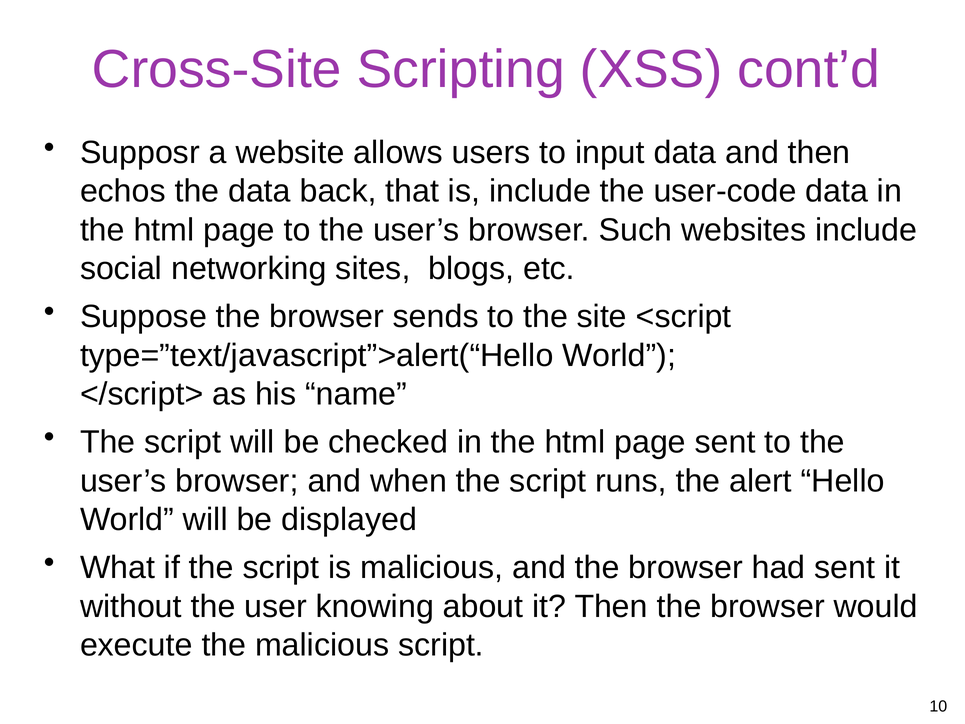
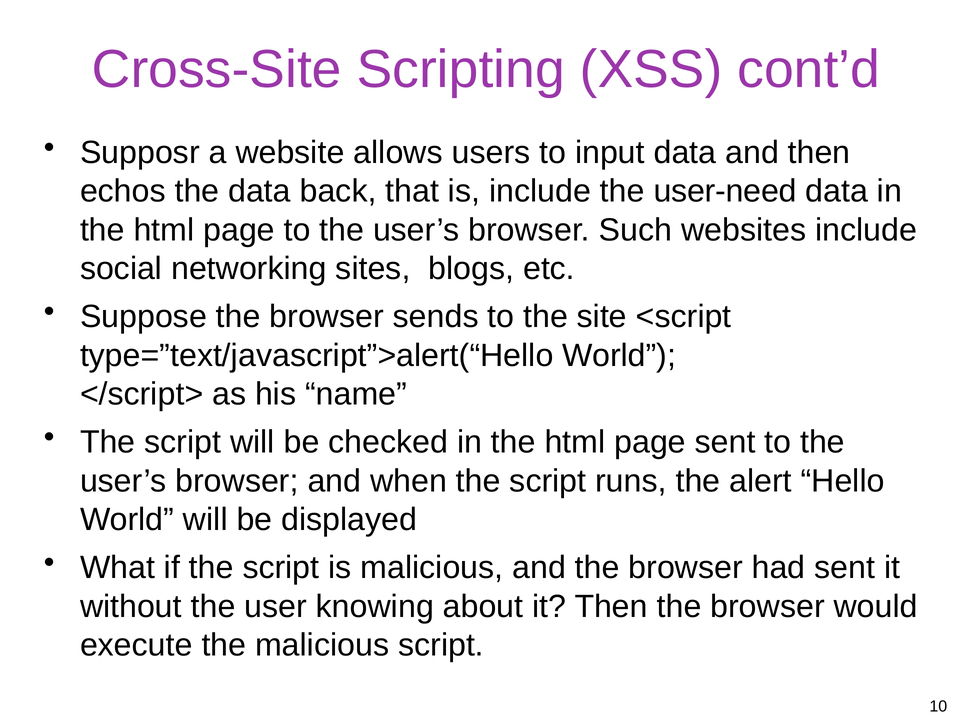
user-code: user-code -> user-need (725, 191)
